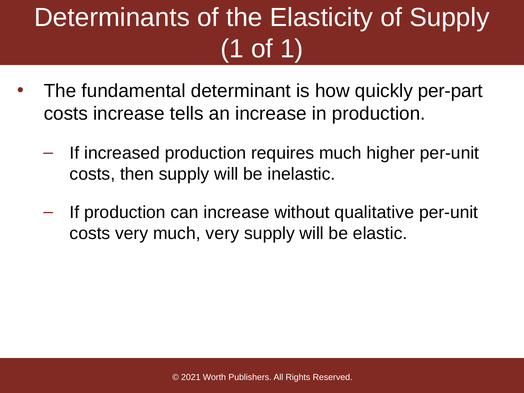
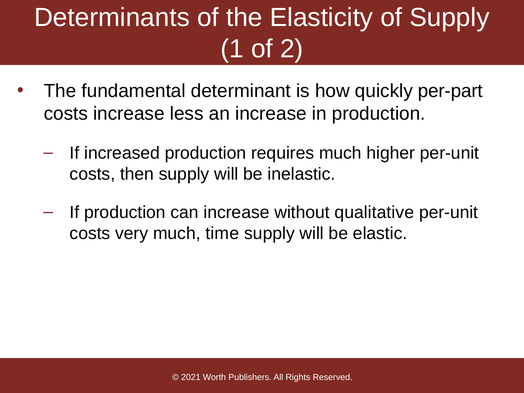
of 1: 1 -> 2 (292, 49)
tells: tells -> less (187, 114)
much very: very -> time (222, 233)
